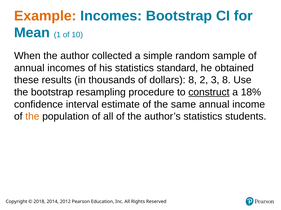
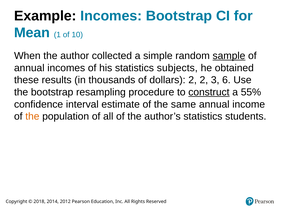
Example colour: orange -> black (45, 16)
sample underline: none -> present (229, 56)
standard: standard -> subjects (177, 68)
dollars 8: 8 -> 2 (193, 80)
3 8: 8 -> 6 (226, 80)
18%: 18% -> 55% (251, 92)
